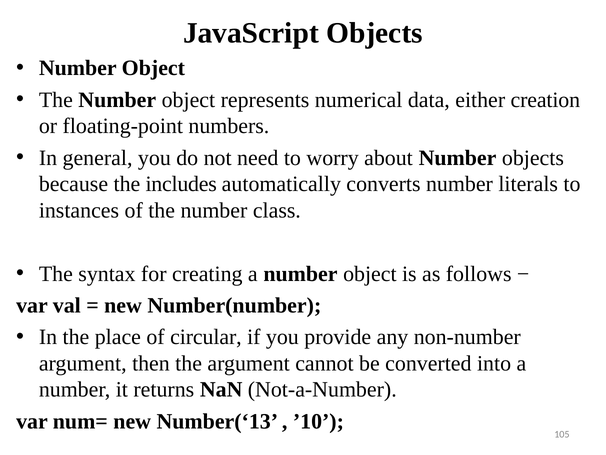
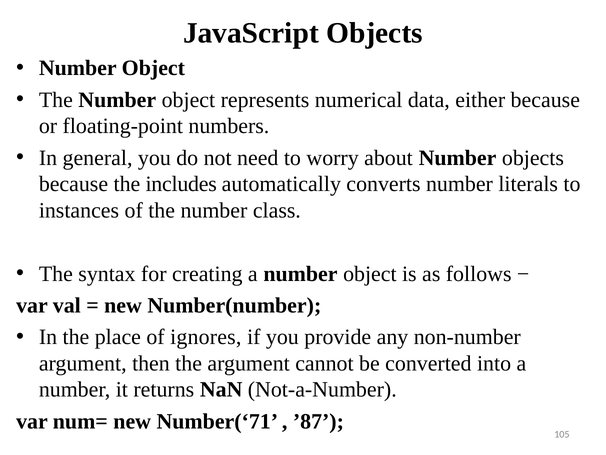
either creation: creation -> because (545, 100)
circular: circular -> ignores (206, 337)
Number(‘13: Number(‘13 -> Number(‘71 (217, 421)
’10: ’10 -> ’87 (318, 421)
